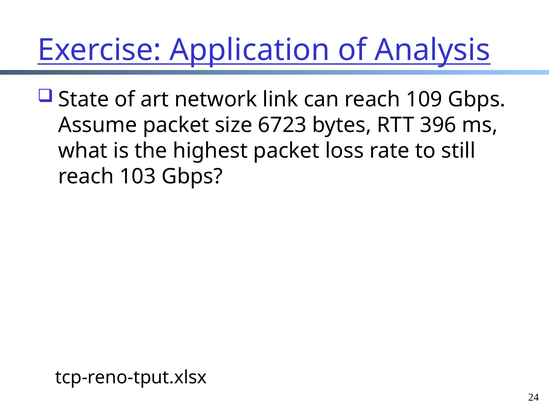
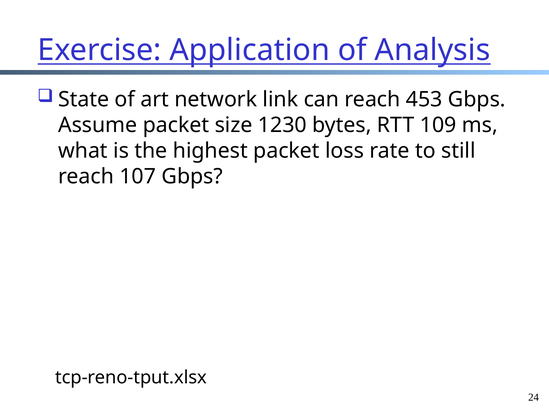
109: 109 -> 453 (424, 99)
6723: 6723 -> 1230 (282, 125)
396: 396 -> 109 (438, 125)
103: 103 -> 107 (138, 176)
